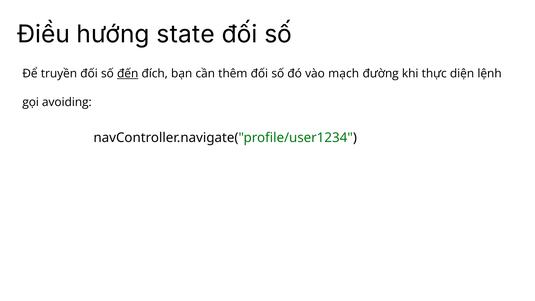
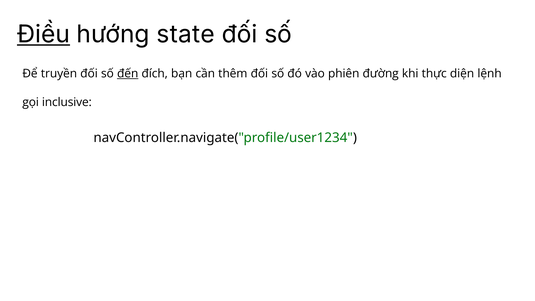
Điều underline: none -> present (43, 34)
mạch: mạch -> phiên (344, 74)
avoiding: avoiding -> inclusive (67, 102)
